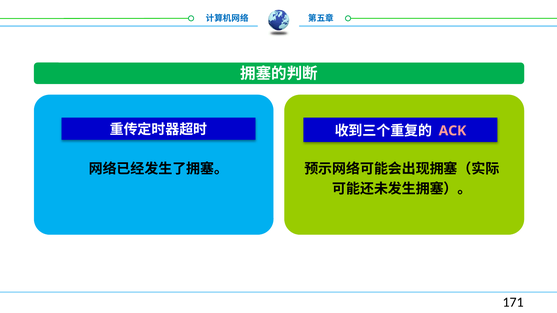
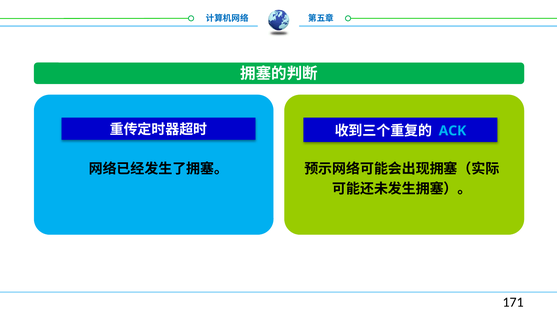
ACK colour: pink -> light blue (452, 131)
